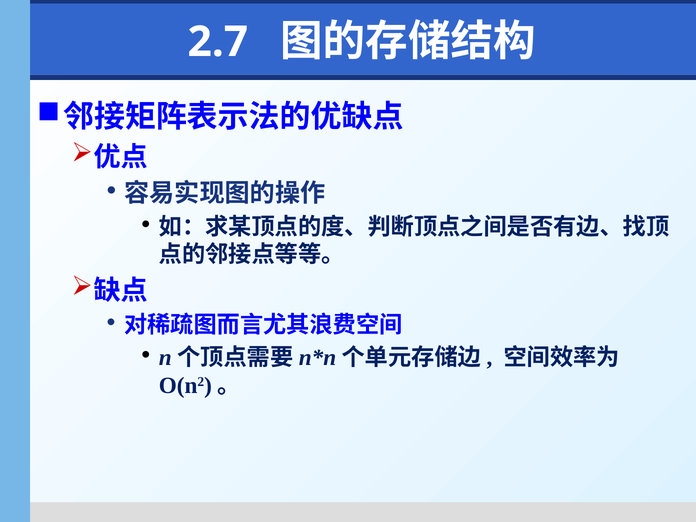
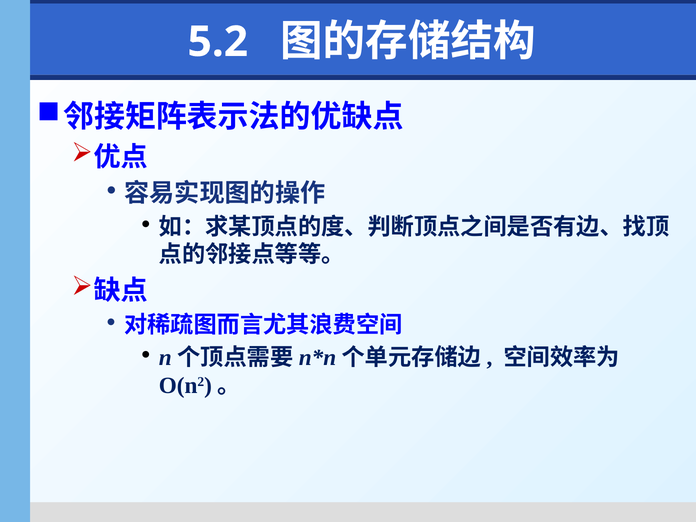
2.7: 2.7 -> 5.2 (218, 42)
